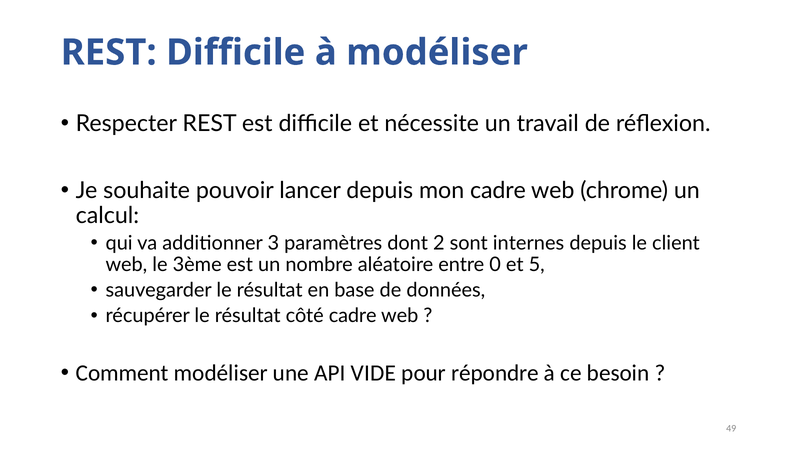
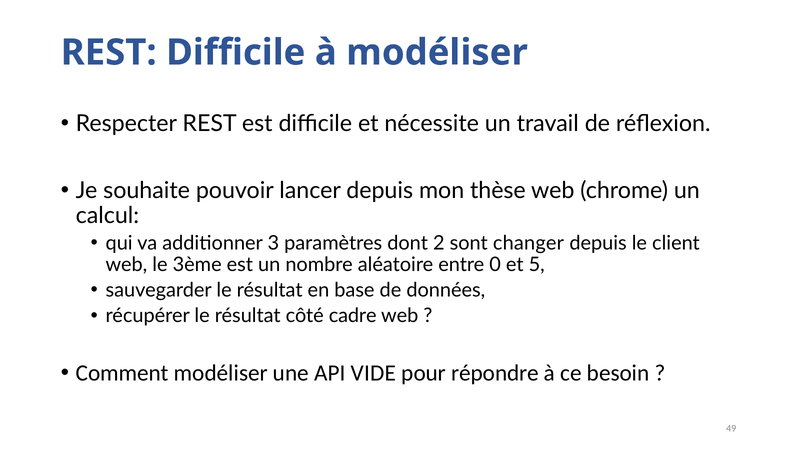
mon cadre: cadre -> thèse (498, 190)
internes: internes -> changer (528, 243)
